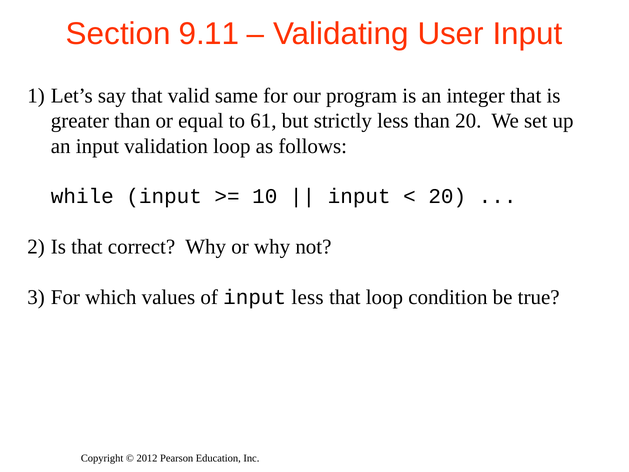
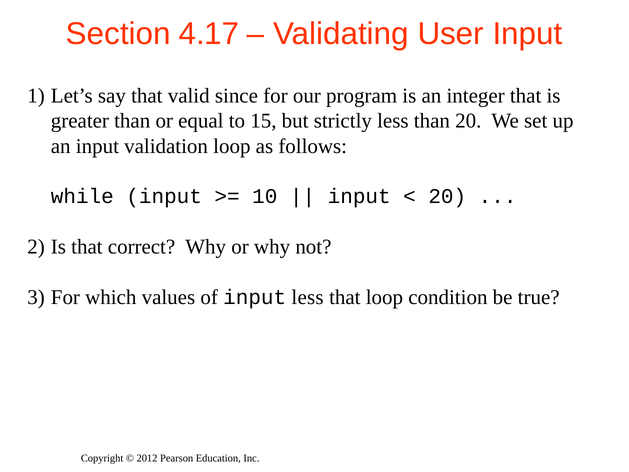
9.11: 9.11 -> 4.17 (209, 34)
same: same -> since (236, 96)
61: 61 -> 15 (263, 121)
